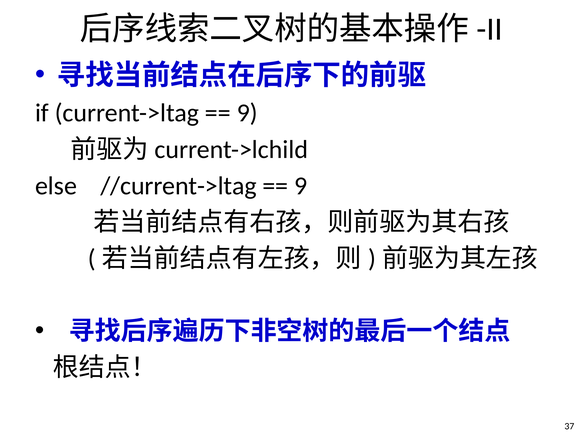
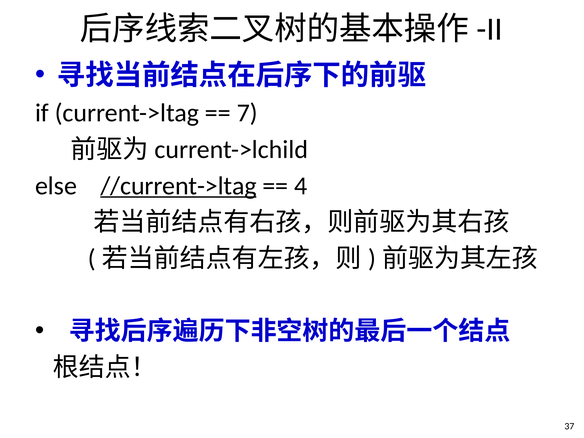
9: 9 -> 7 (247, 113)
//current->ltag underline: none -> present (179, 186)
9: 9 -> 4 (301, 186)
